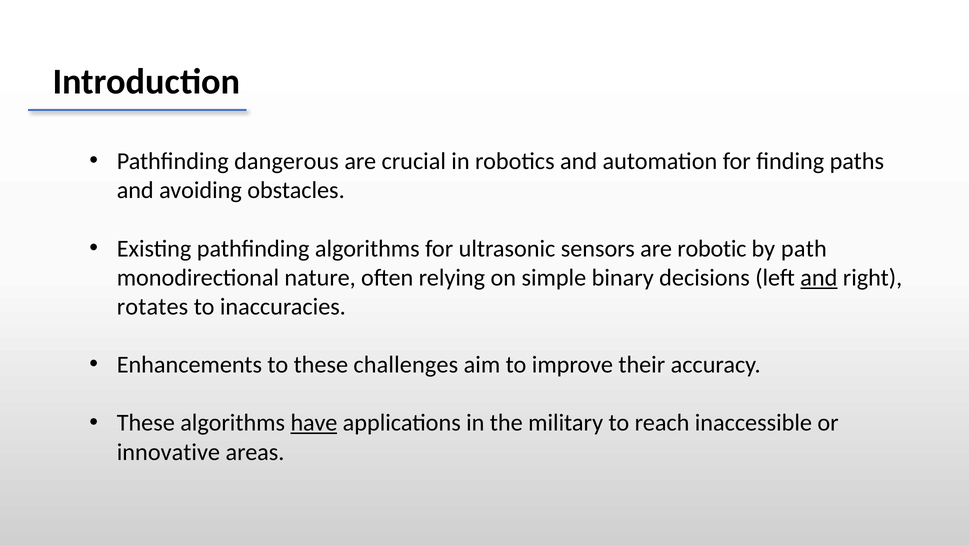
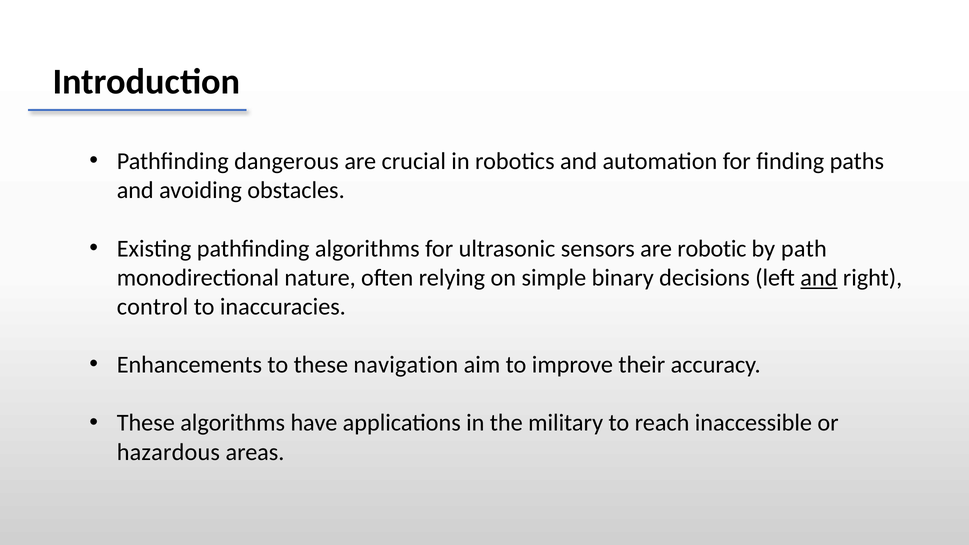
rotates: rotates -> control (152, 307)
challenges: challenges -> navigation (406, 365)
have underline: present -> none (314, 423)
innovative: innovative -> hazardous (168, 452)
